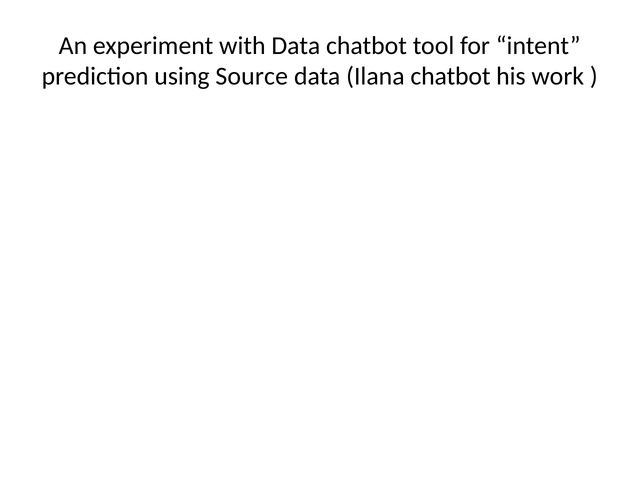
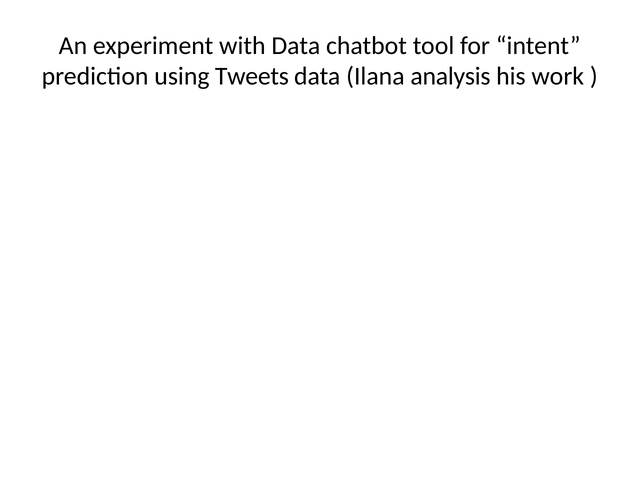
Source: Source -> Tweets (252, 76)
Ilana chatbot: chatbot -> analysis (451, 76)
